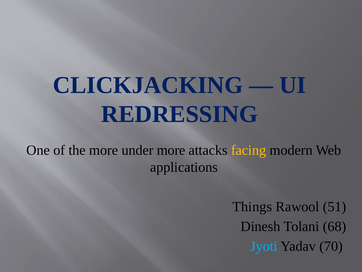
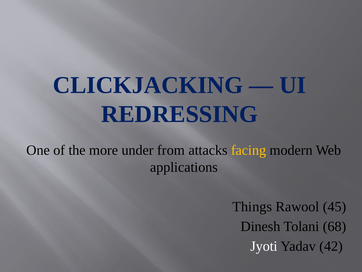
under more: more -> from (171, 150)
51: 51 -> 45 (335, 206)
Jyoti colour: light blue -> white (264, 246)
70: 70 -> 42 (331, 246)
